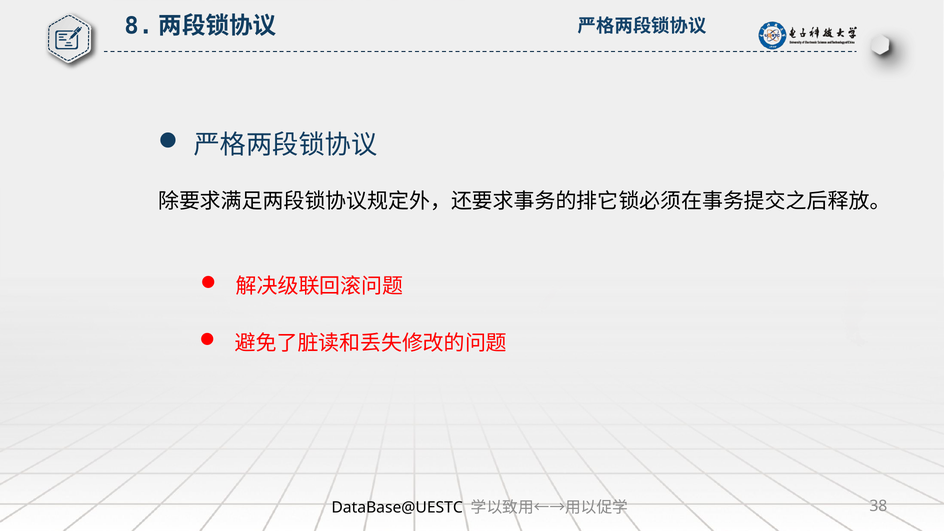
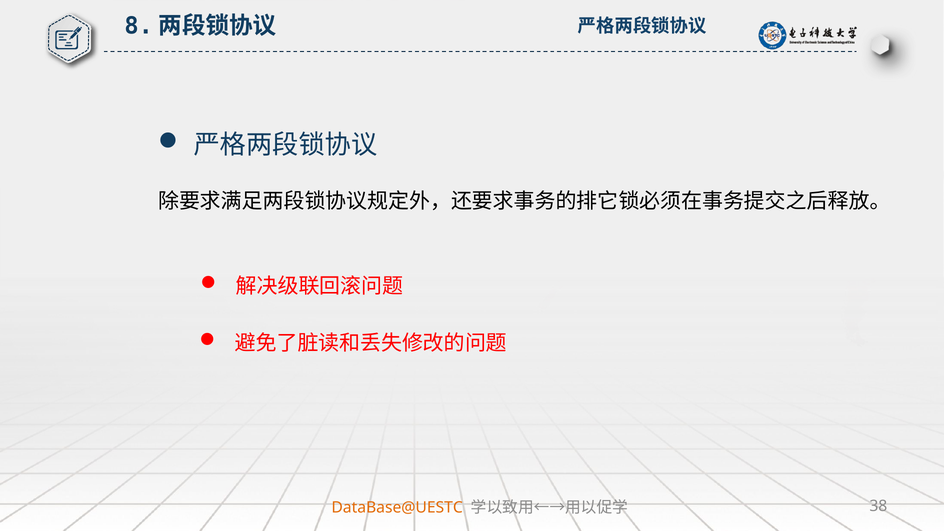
DataBase@UESTC colour: black -> orange (397, 508)
